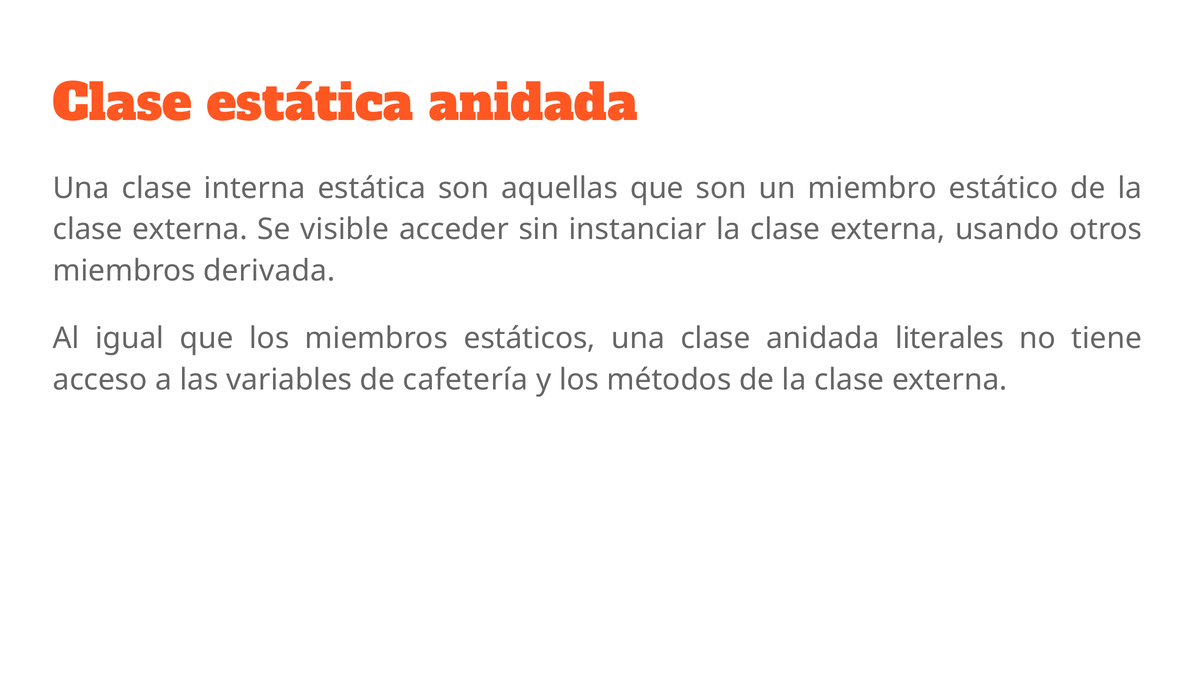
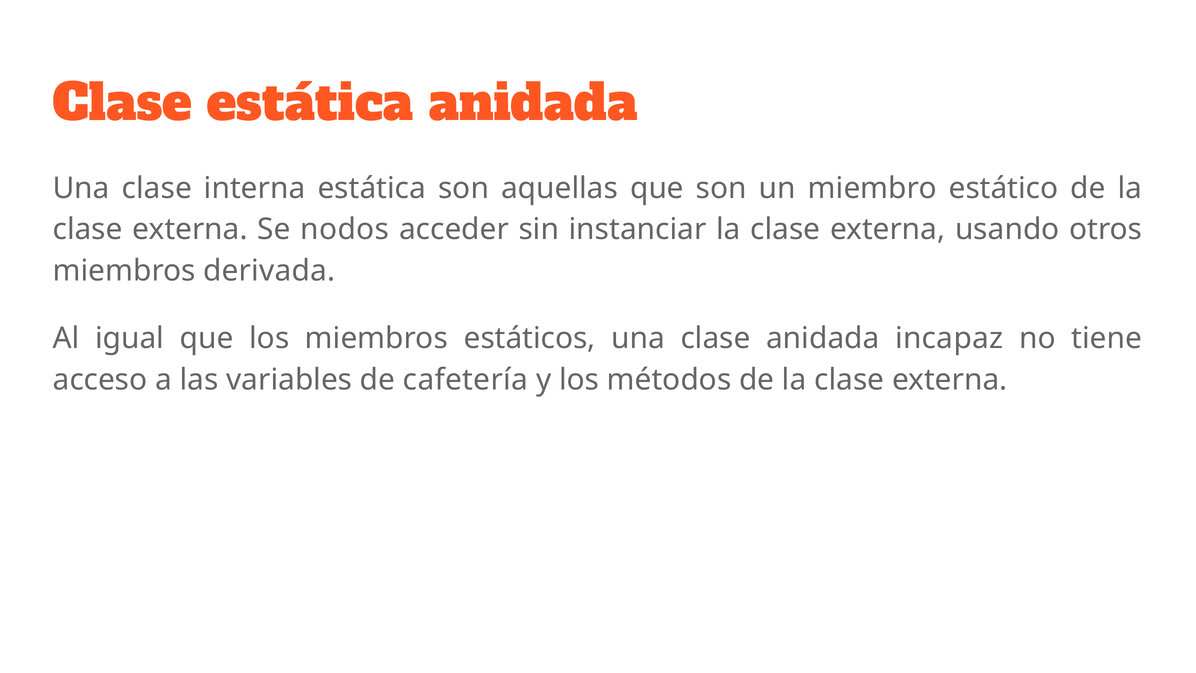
visible: visible -> nodos (345, 229)
literales: literales -> incapaz (949, 338)
